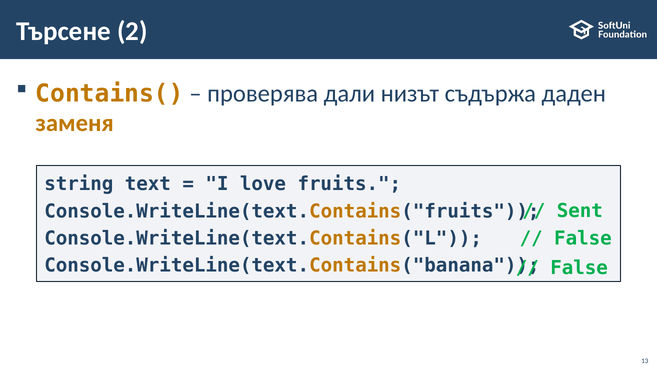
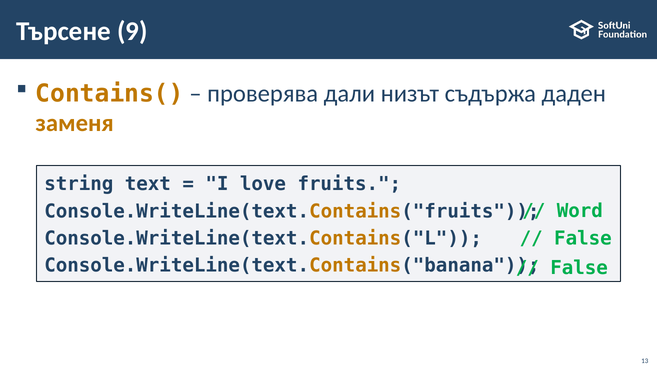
2: 2 -> 9 (132, 31)
Sent: Sent -> Word (580, 211)
